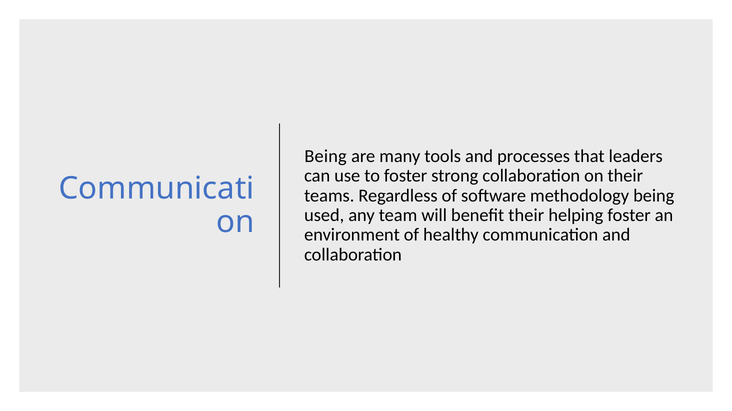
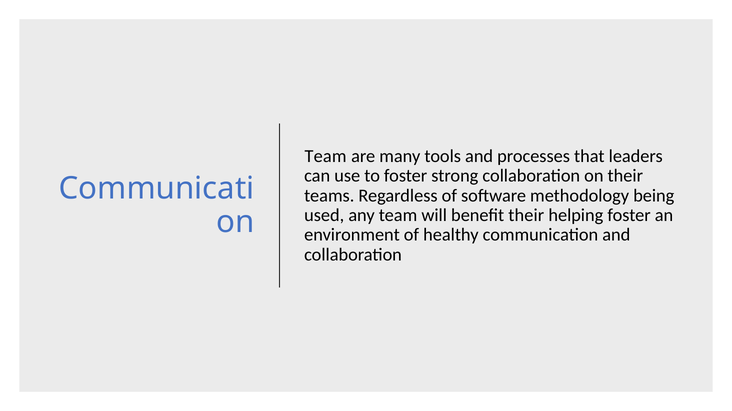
Being: Being -> Team (326, 156)
